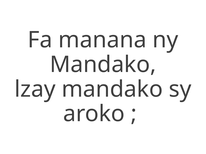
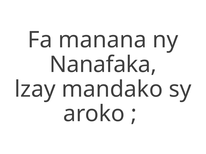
Mandako: Mandako -> Nanafaka (103, 65)
